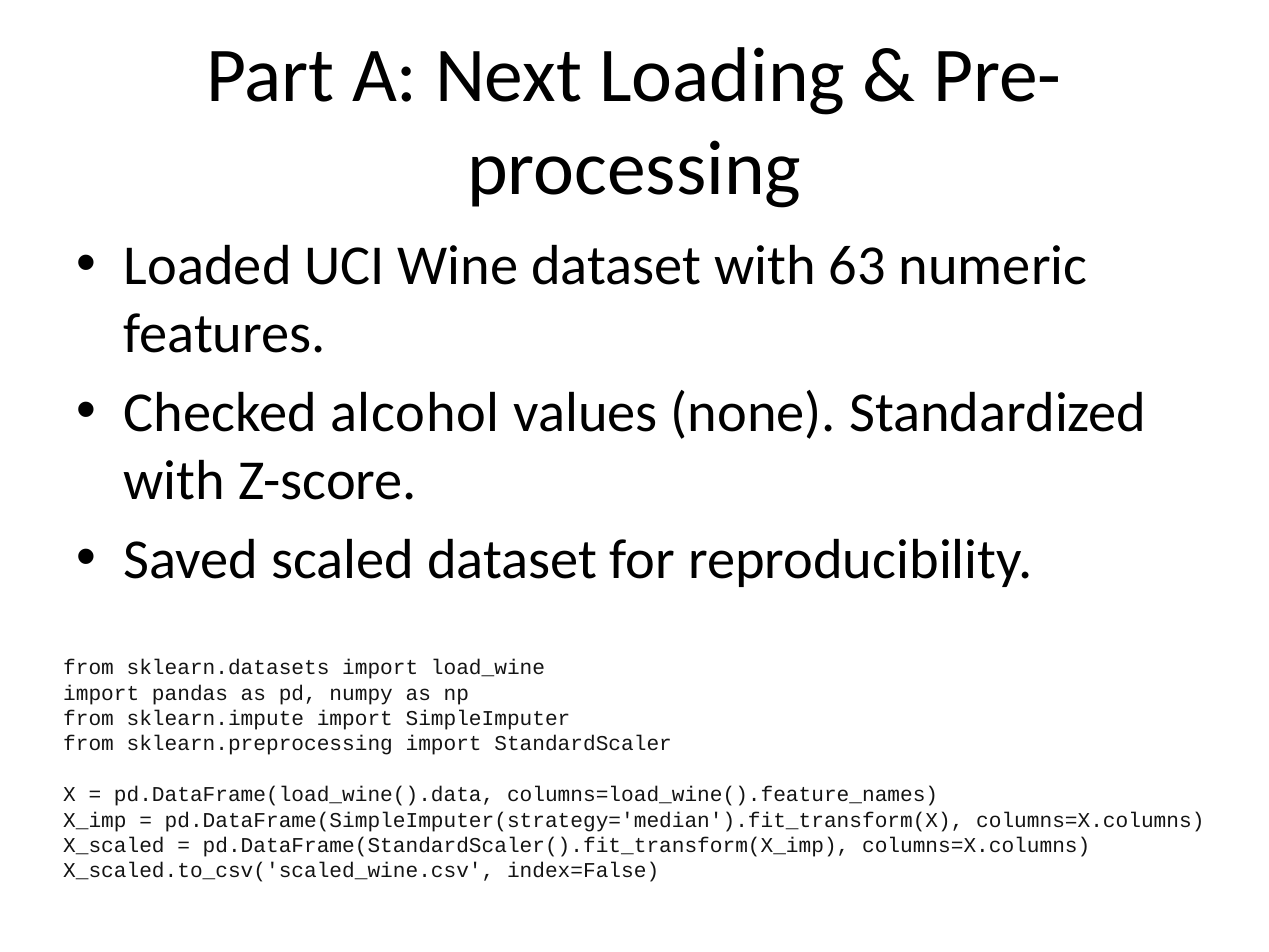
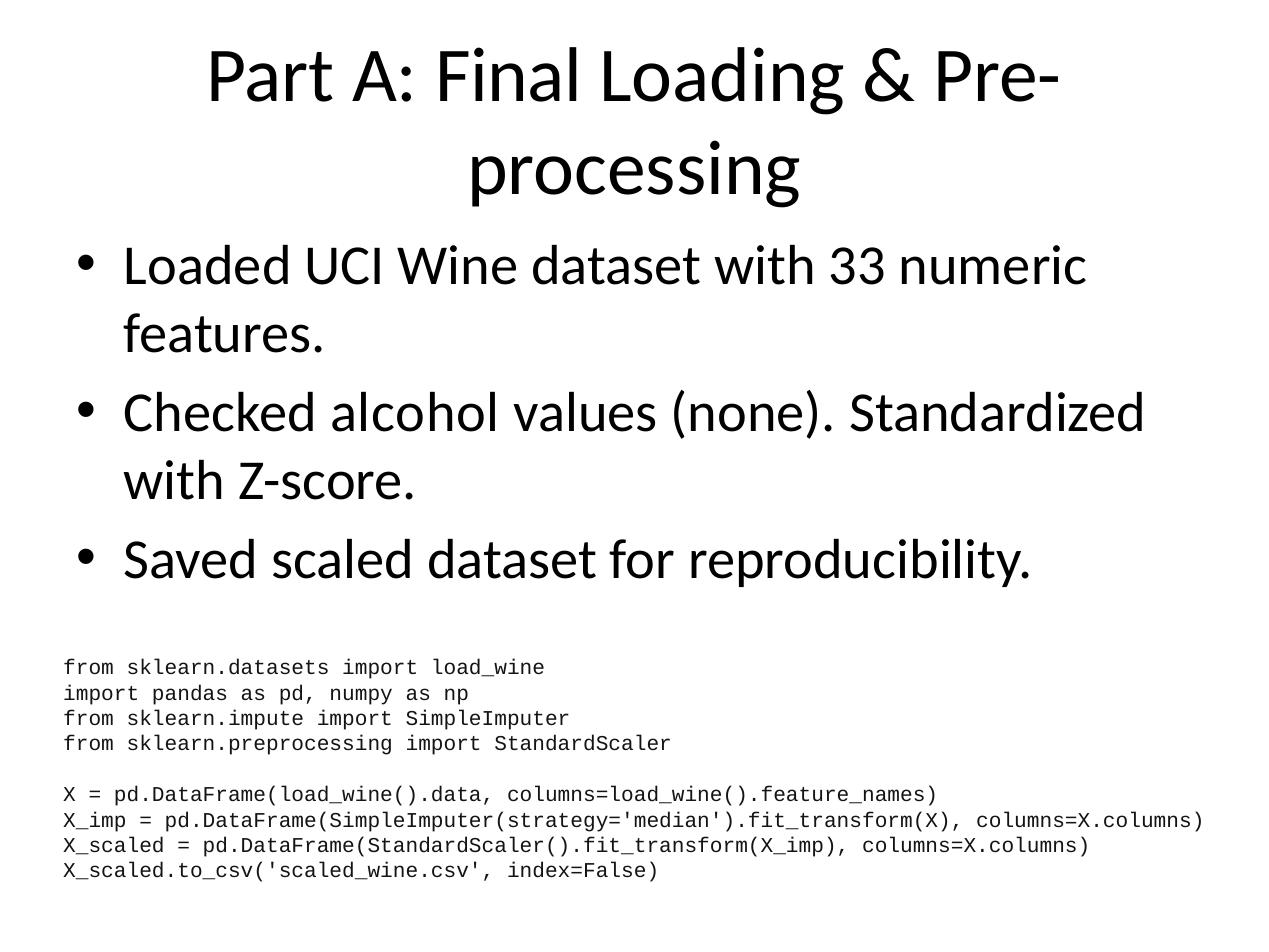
Next: Next -> Final (509, 76)
63: 63 -> 33 (857, 266)
